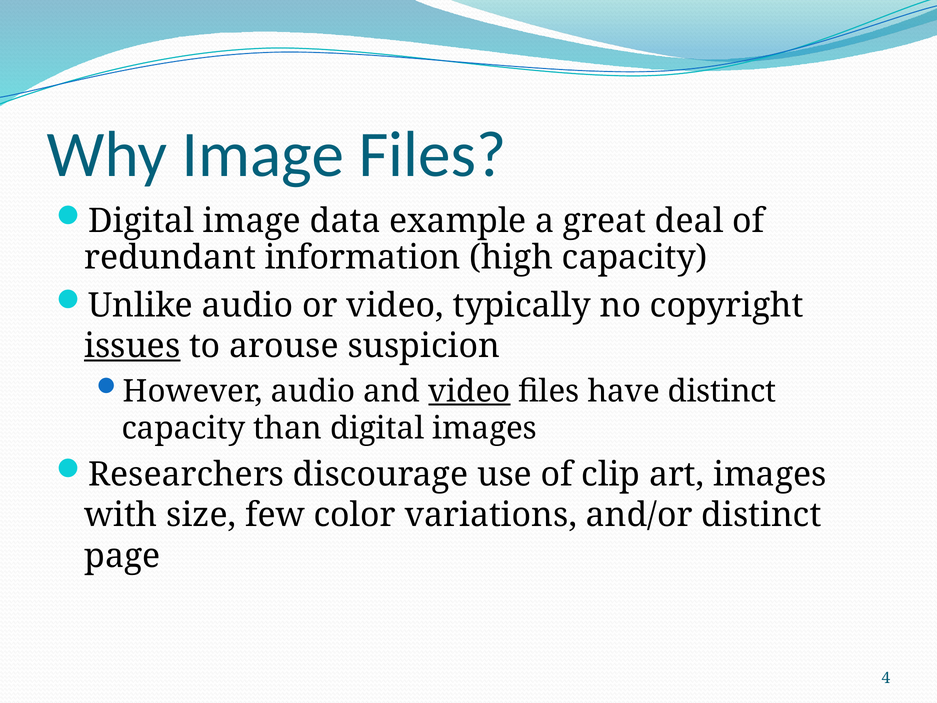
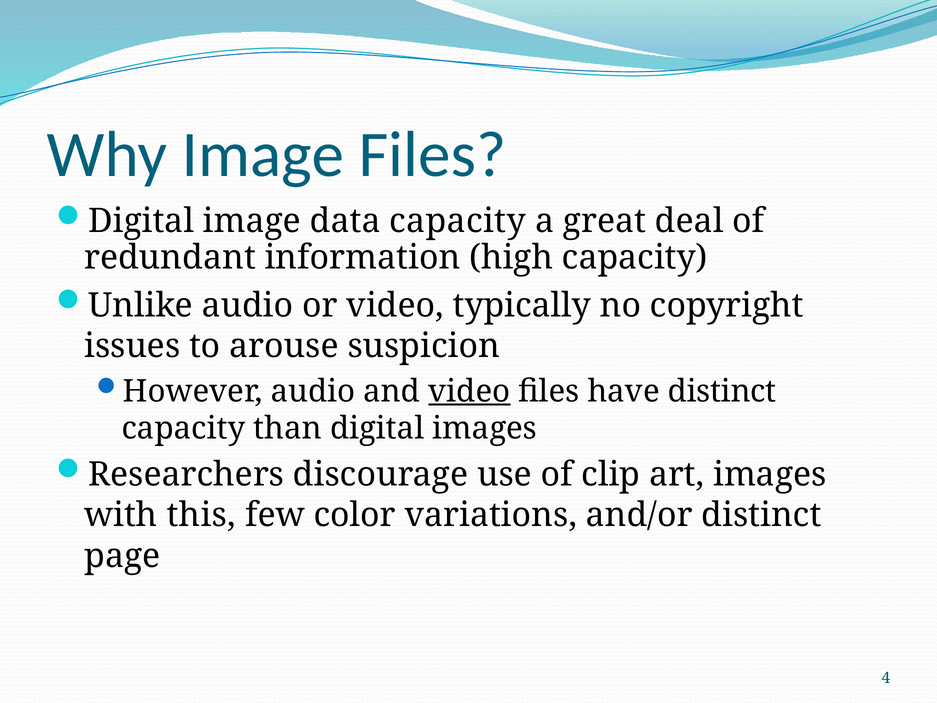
data example: example -> capacity (458, 221)
issues underline: present -> none (132, 346)
size: size -> this (201, 515)
